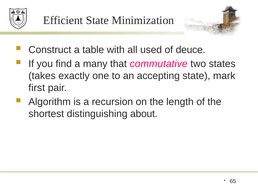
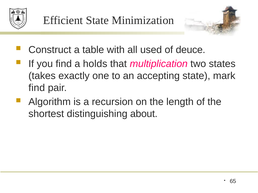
many: many -> holds (95, 64)
commutative: commutative -> multiplication (159, 64)
first: first -> find (37, 88)
